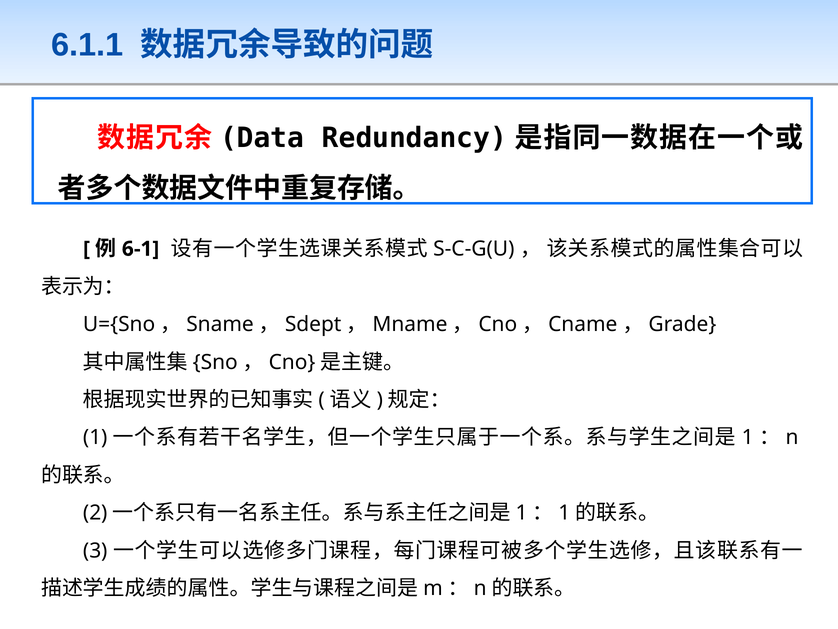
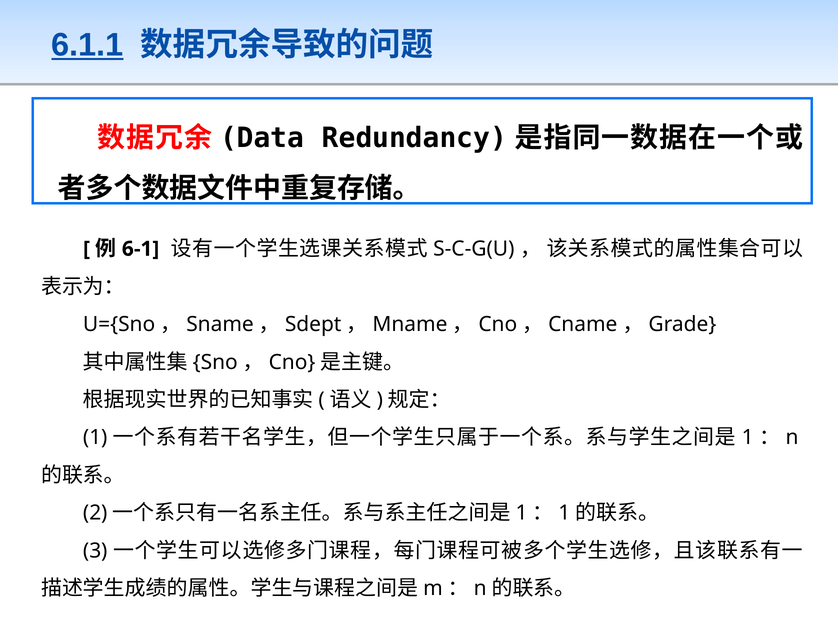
6.1.1 underline: none -> present (87, 45)
